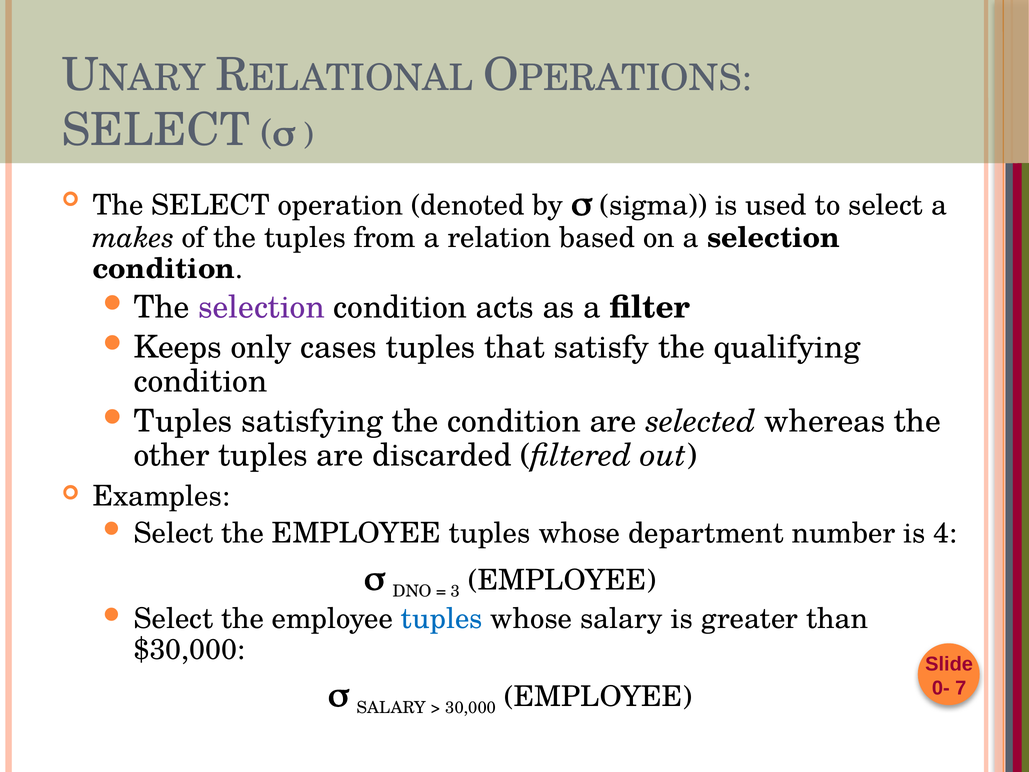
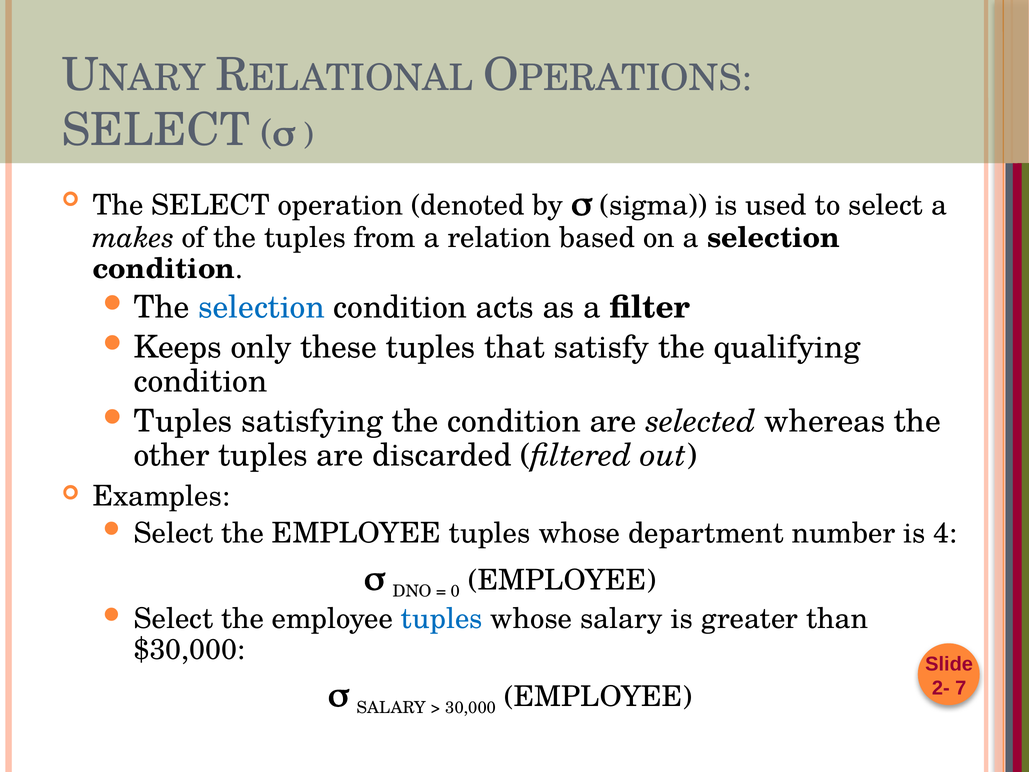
selection colour: purple -> blue (262, 307)
cases: cases -> these (339, 347)
3: 3 -> 0 (455, 591)
0-: 0- -> 2- (941, 688)
